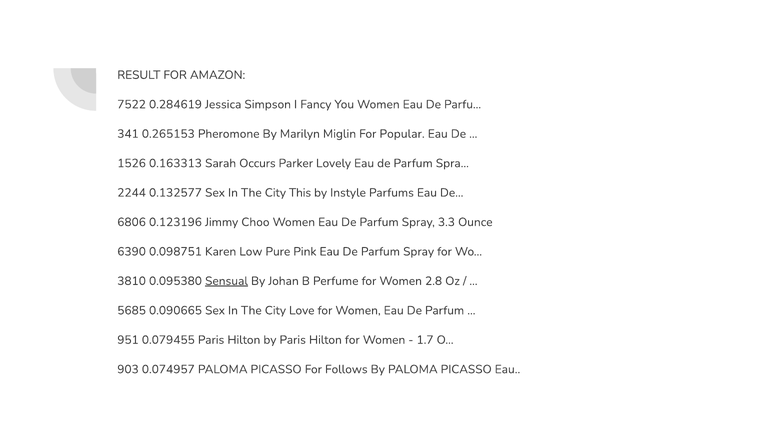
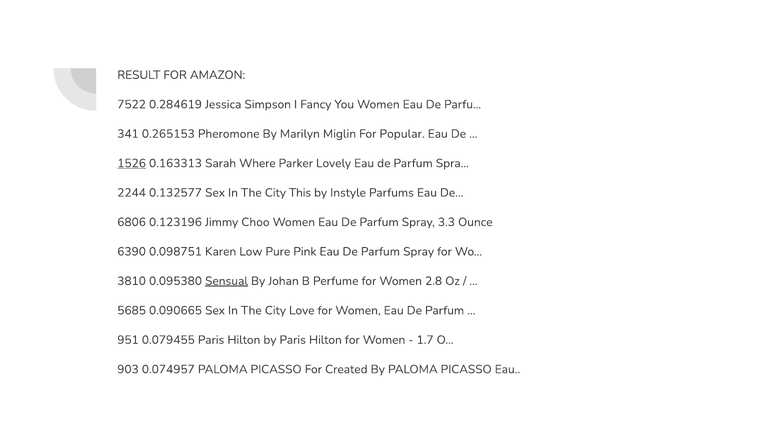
1526 underline: none -> present (132, 163)
Occurs: Occurs -> Where (257, 163)
Follows: Follows -> Created (346, 370)
